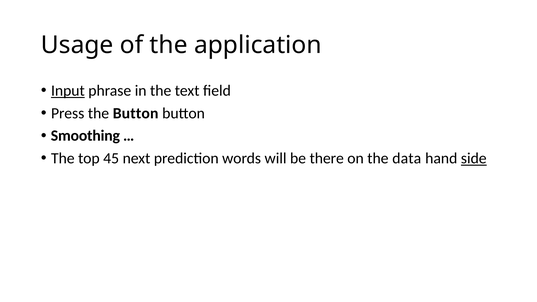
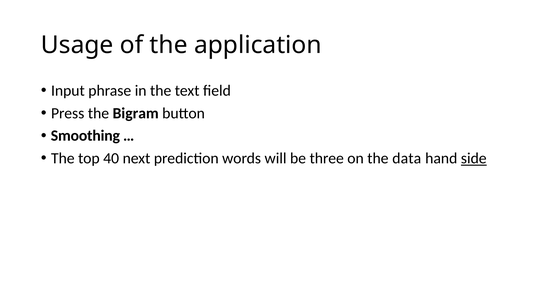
Input underline: present -> none (68, 91)
the Button: Button -> Bigram (136, 113)
45: 45 -> 40 (111, 158)
there: there -> three (327, 158)
